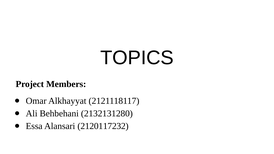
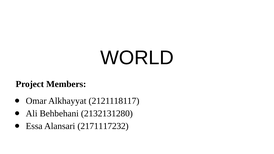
TOPICS: TOPICS -> WORLD (137, 58)
2120117232: 2120117232 -> 2171117232 (103, 126)
